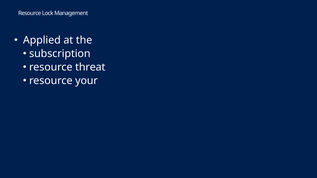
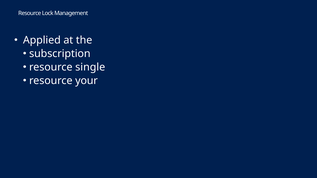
threat: threat -> single (90, 67)
